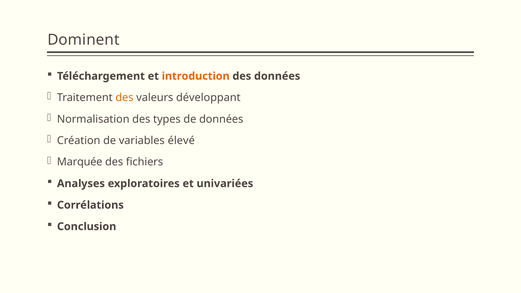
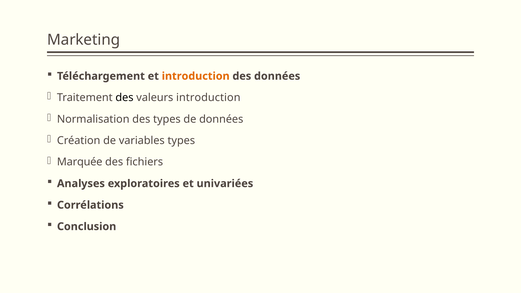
Dominent: Dominent -> Marketing (84, 40)
des colour: orange -> black (124, 98)
valeurs développant: développant -> introduction (208, 98)
variables élevé: élevé -> types (181, 141)
